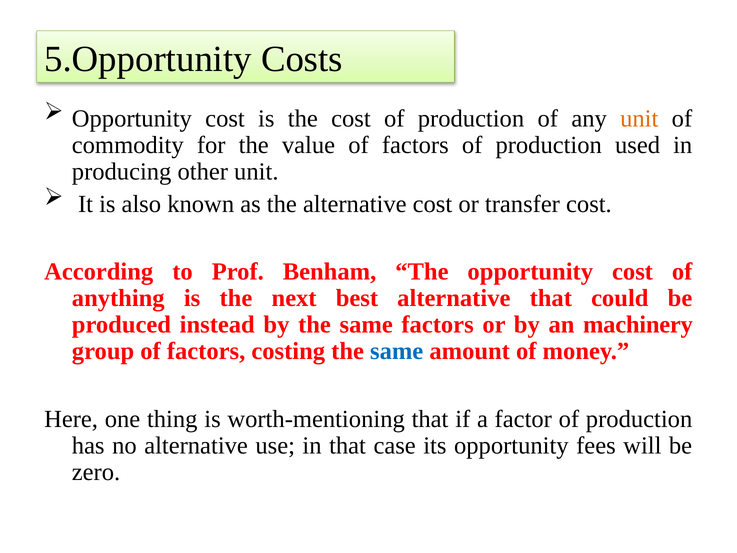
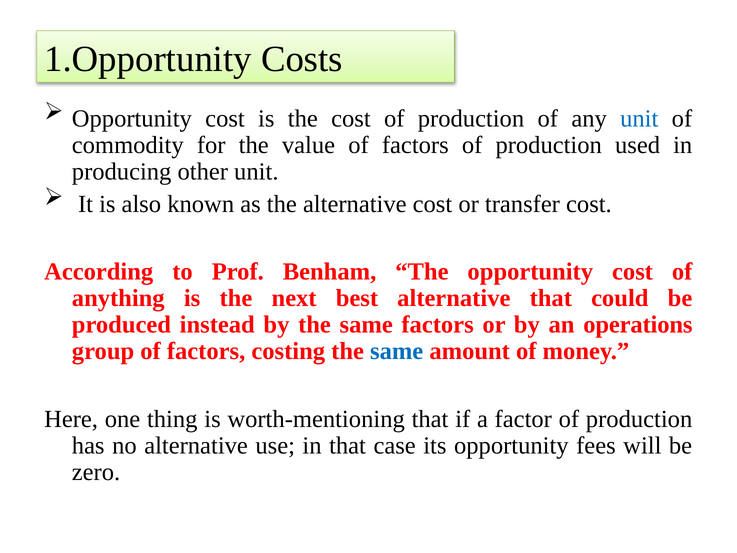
5.Opportunity: 5.Opportunity -> 1.Opportunity (148, 59)
unit colour: orange -> blue (639, 118)
machinery: machinery -> operations (638, 325)
